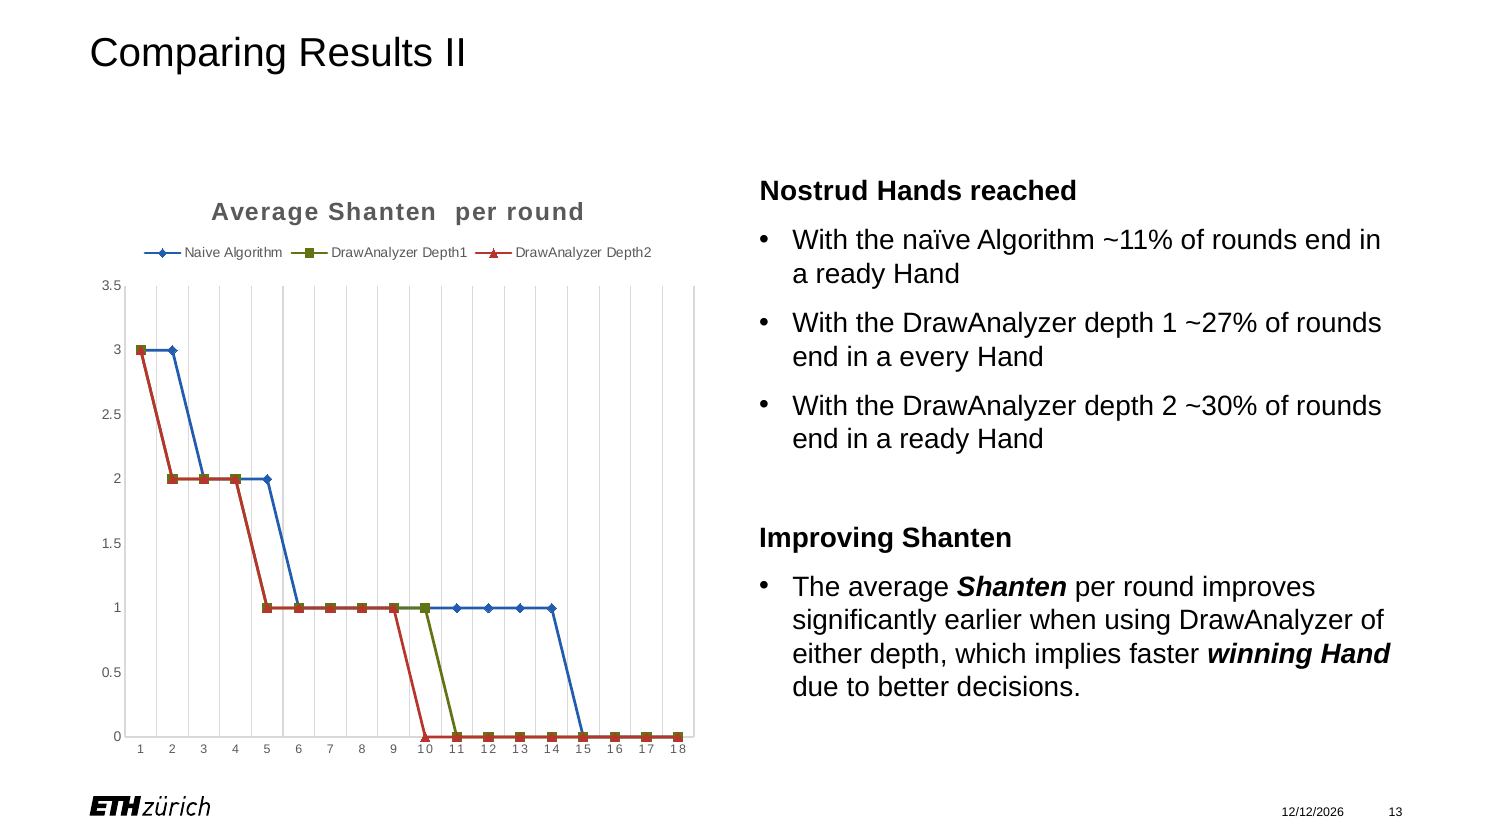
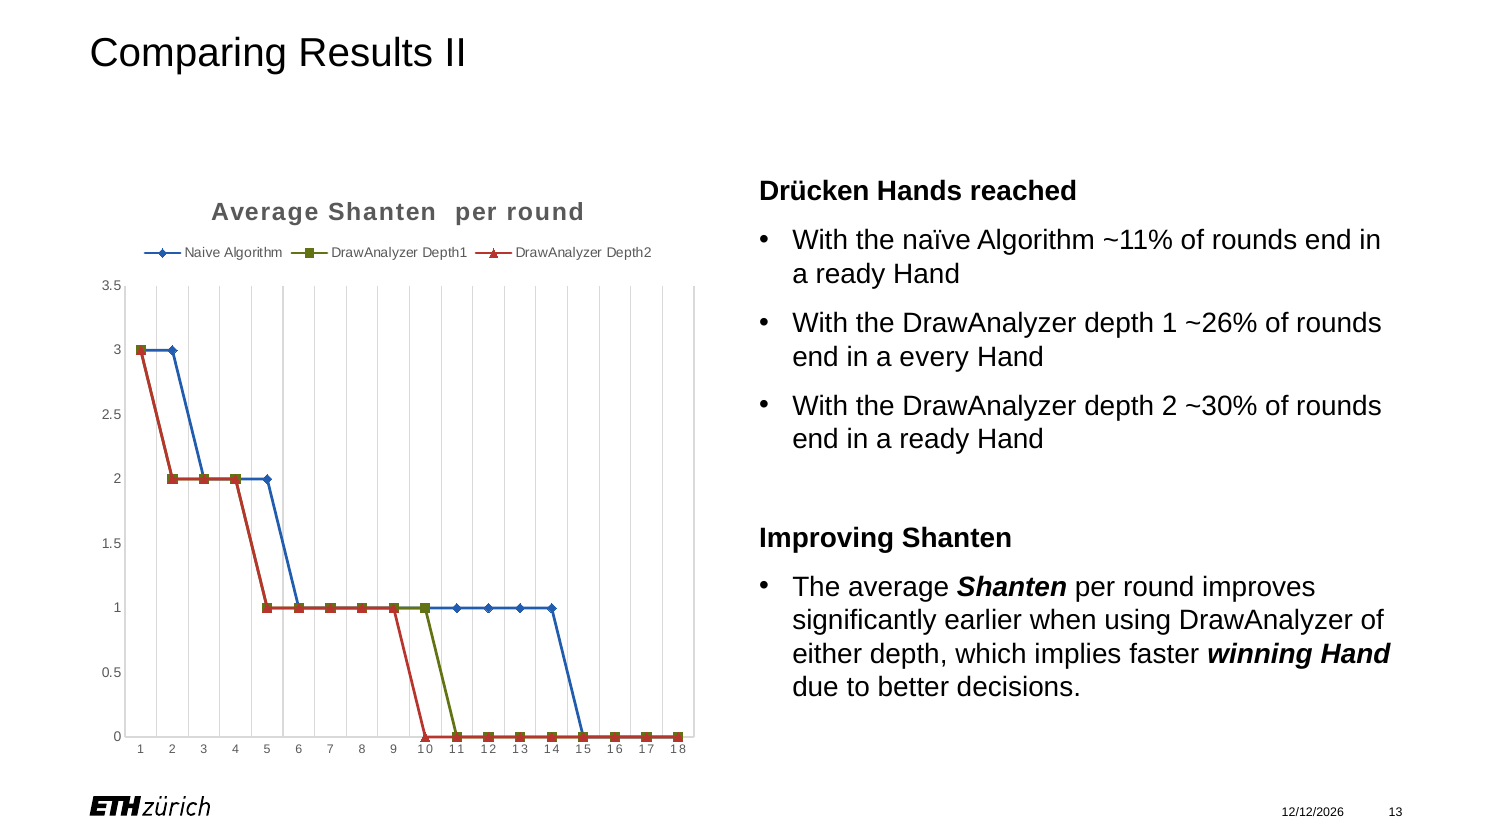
Nostrud: Nostrud -> Drücken (814, 192)
~27%: ~27% -> ~26% (1221, 323)
